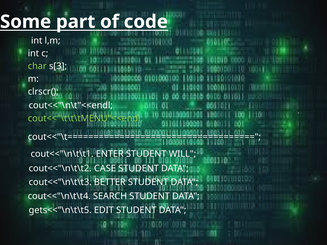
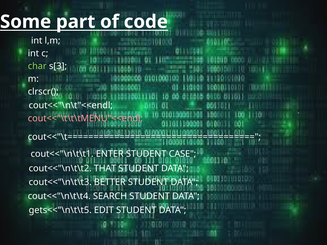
cout<<"\t\t\tMENU"<<endl colour: light green -> pink (85, 118)
WILL: WILL -> CASE (182, 154)
CASE: CASE -> THAT (105, 168)
